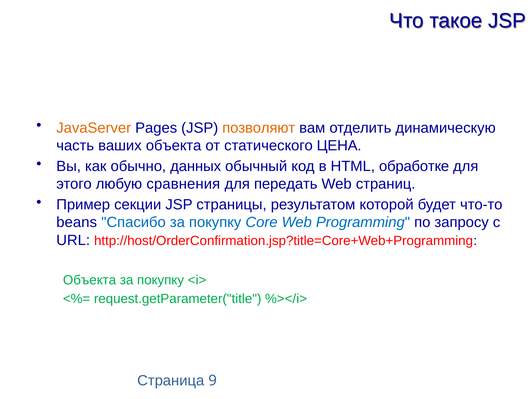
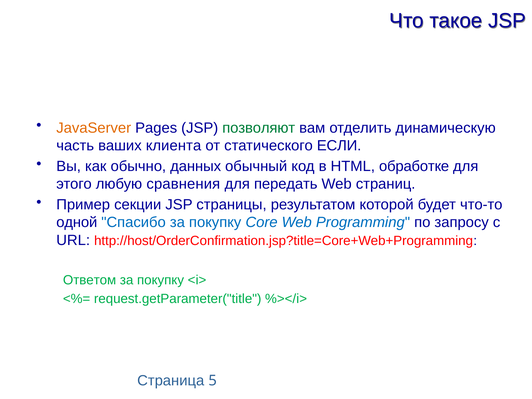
позволяют colour: orange -> green (259, 128)
ваших объекта: объекта -> клиента (174, 146)
ЦЕНА: ЦЕНА -> ЕСЛИ (339, 146)
beans: beans -> одной (77, 222)
Объекта: Объекта -> Ответом (90, 280)
9: 9 -> 5 (213, 380)
